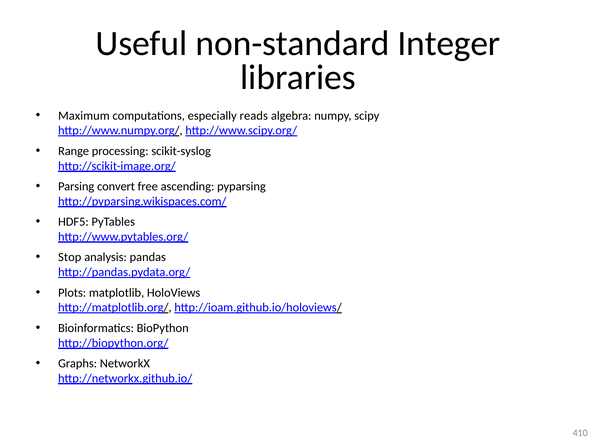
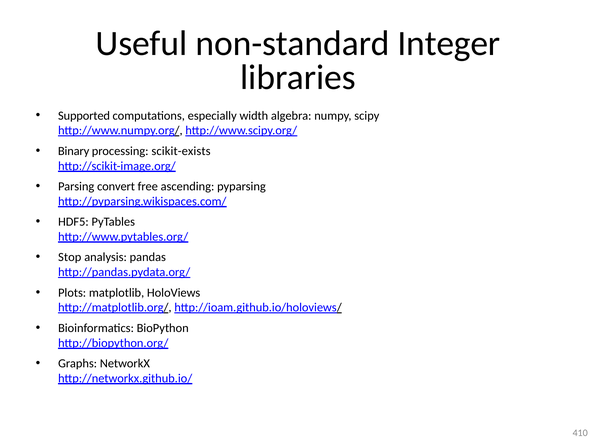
Maximum: Maximum -> Supported (84, 116)
reads: reads -> width (254, 116)
Range: Range -> Binary (74, 151)
scikit-syslog: scikit-syslog -> scikit-exists (181, 151)
